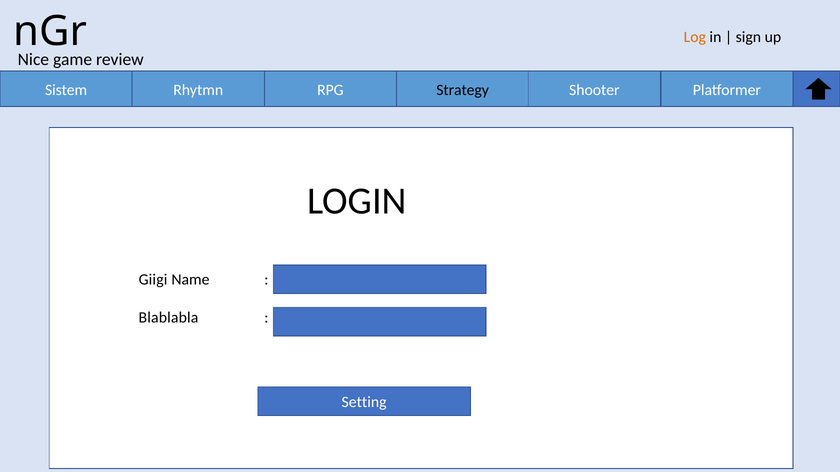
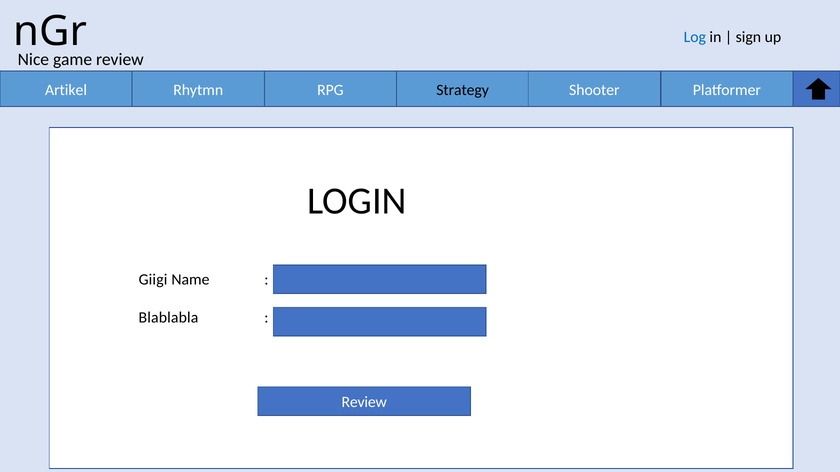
Log colour: orange -> blue (695, 37)
Sistem: Sistem -> Artikel (66, 90)
Setting: Setting -> Review (364, 403)
